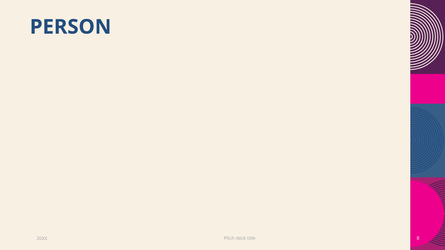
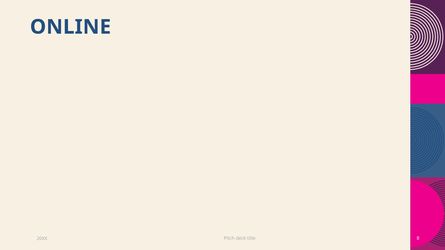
PERSON: PERSON -> ONLINE (70, 27)
